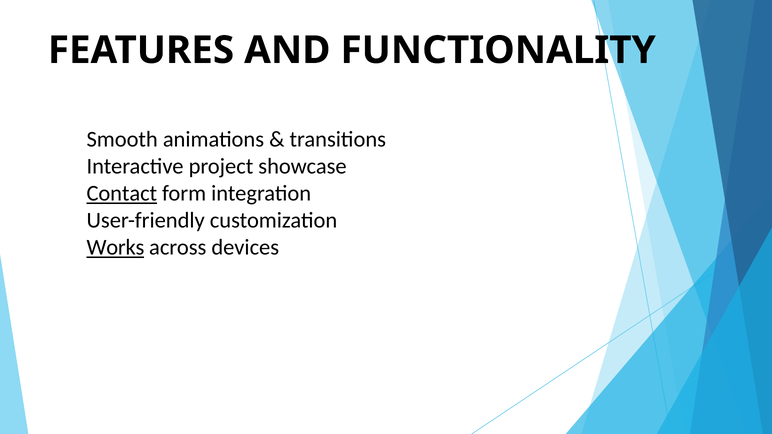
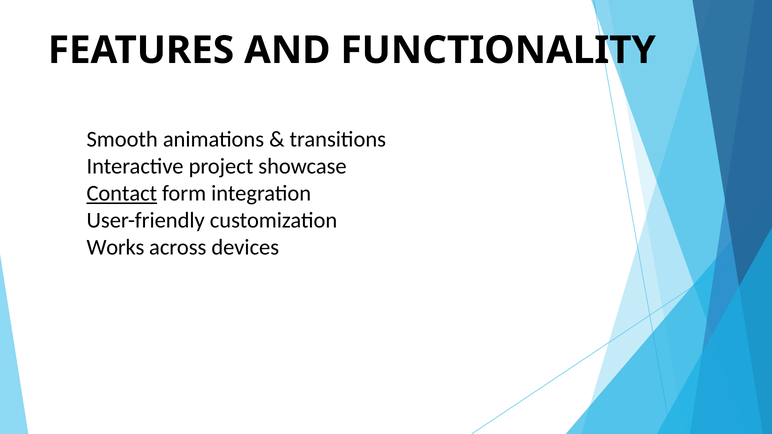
Works underline: present -> none (115, 248)
